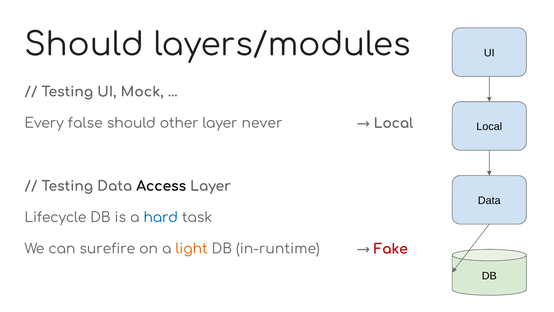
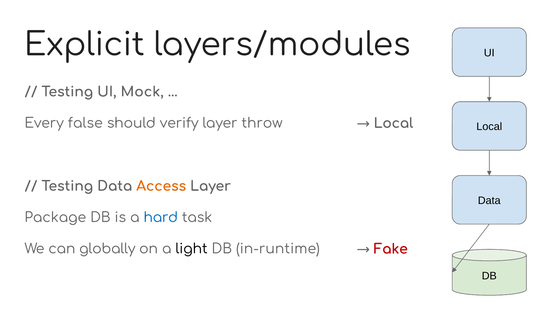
Should: Should -> Explicit (85, 45)
other: other -> verify (179, 123)
never: never -> throw (262, 123)
Access colour: black -> orange (161, 186)
Lifecycle: Lifecycle -> Package (55, 217)
surefire: surefire -> globally (107, 249)
light colour: orange -> black (192, 249)
